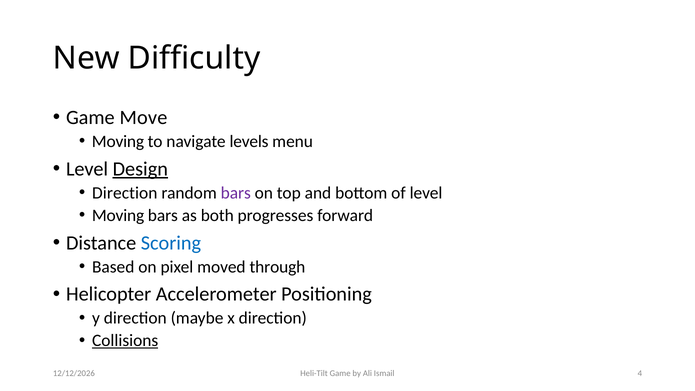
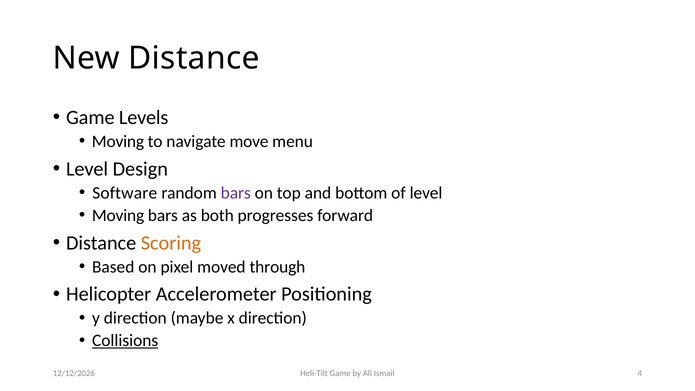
New Difficulty: Difficulty -> Distance (194, 58)
Move: Move -> Levels (144, 117)
levels: levels -> move (249, 141)
Design underline: present -> none (140, 169)
Direction: Direction -> Software (125, 193)
Scoring colour: blue -> orange (171, 243)
